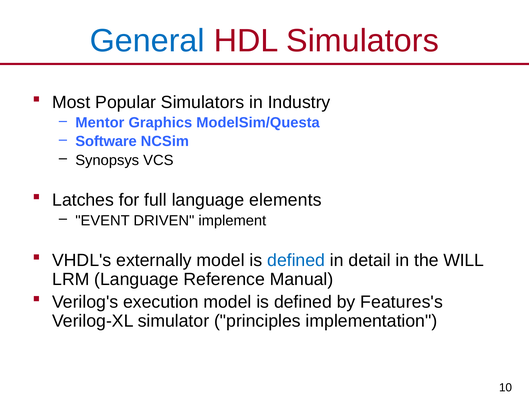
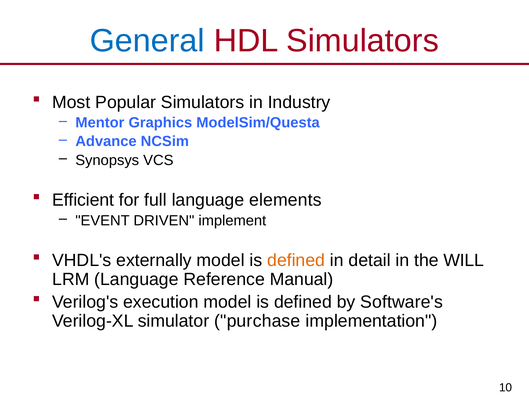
Software: Software -> Advance (106, 141)
Latches: Latches -> Efficient (83, 200)
defined colour: blue -> orange (296, 260)
Features's: Features's -> Software's (402, 302)
principles: principles -> purchase (257, 321)
